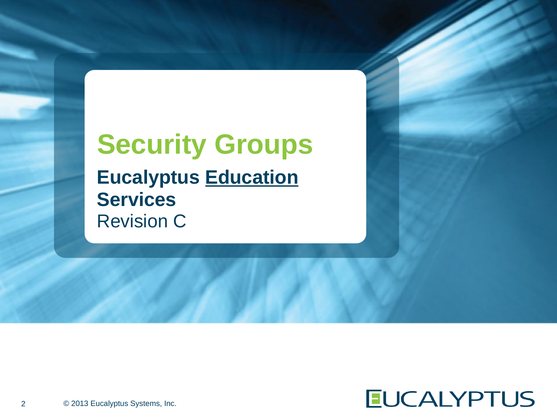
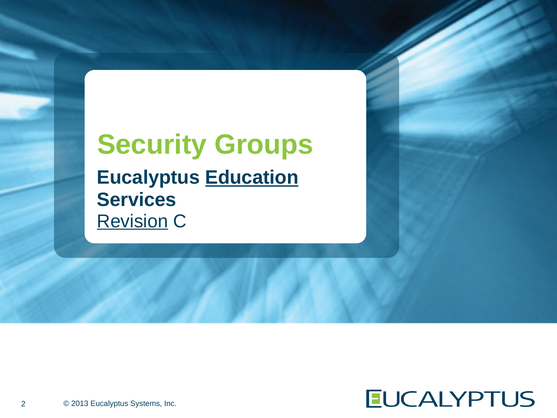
Revision underline: none -> present (133, 221)
